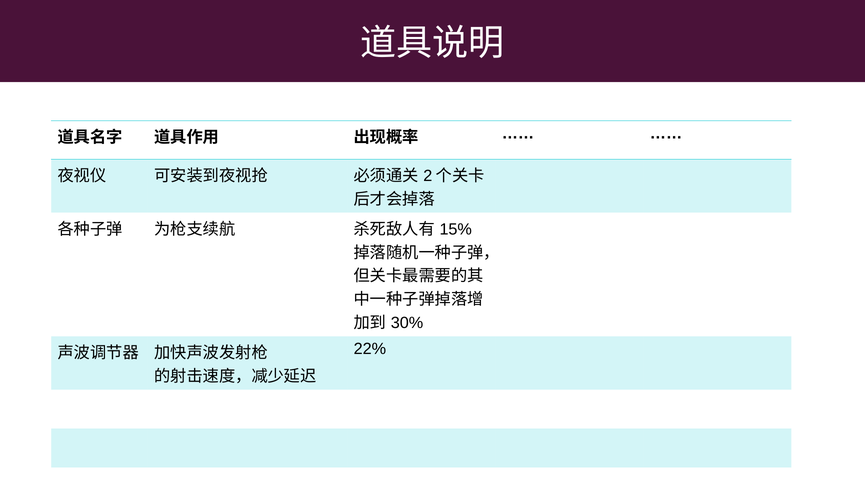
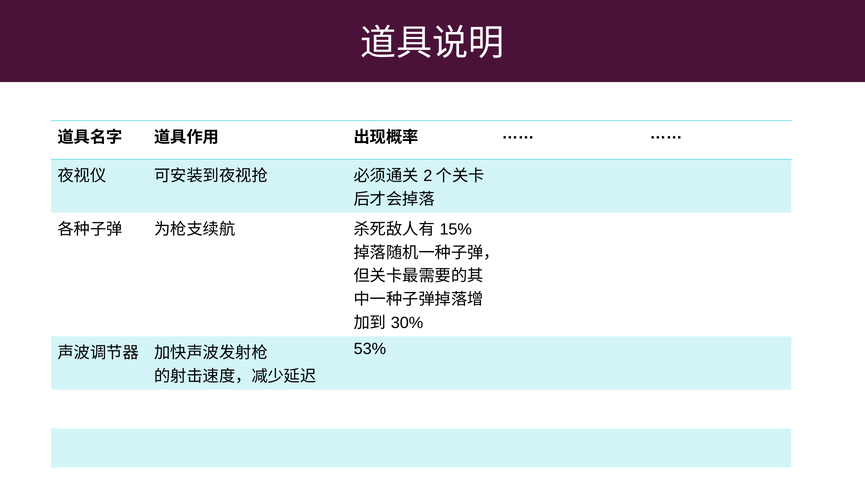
22%: 22% -> 53% (370, 349)
